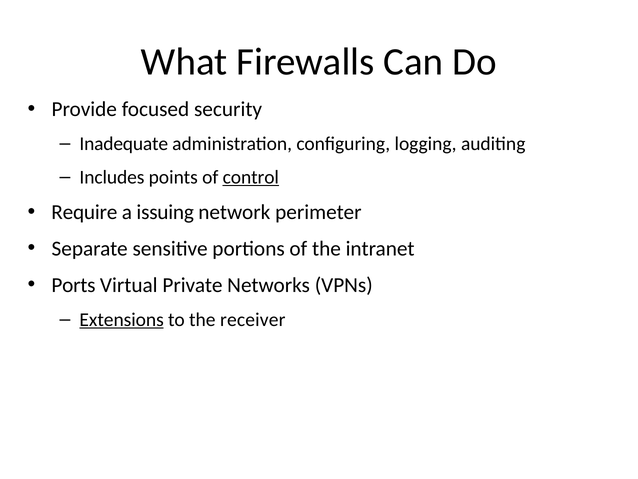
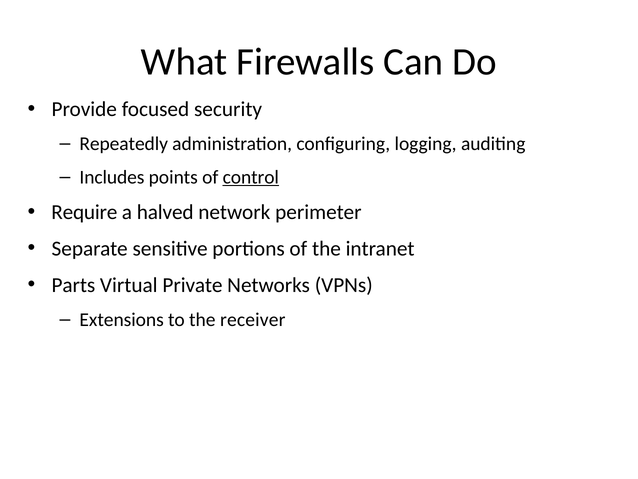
Inadequate: Inadequate -> Repeatedly (124, 144)
issuing: issuing -> halved (165, 212)
Ports: Ports -> Parts (73, 285)
Extensions underline: present -> none (122, 319)
